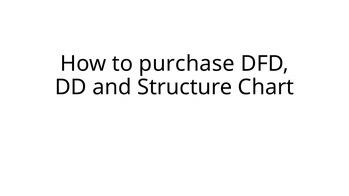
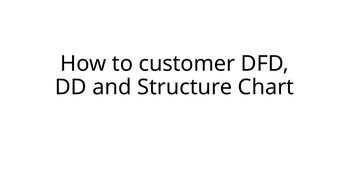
purchase: purchase -> customer (187, 64)
